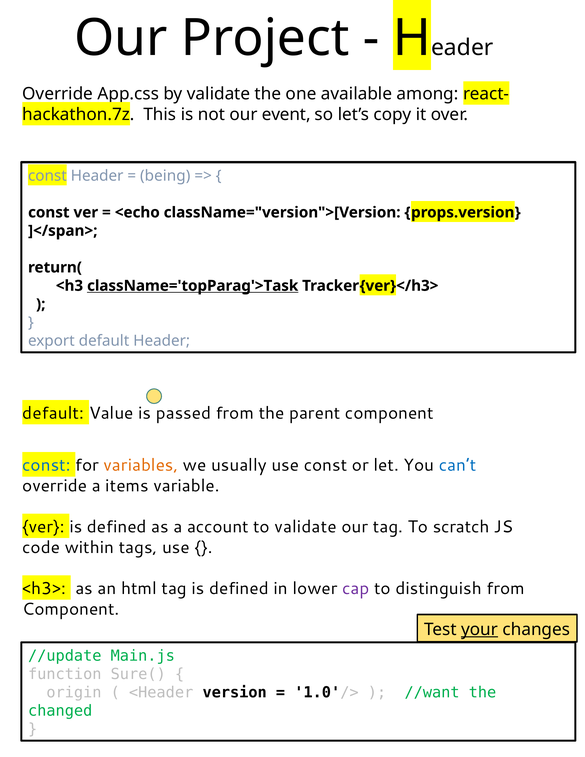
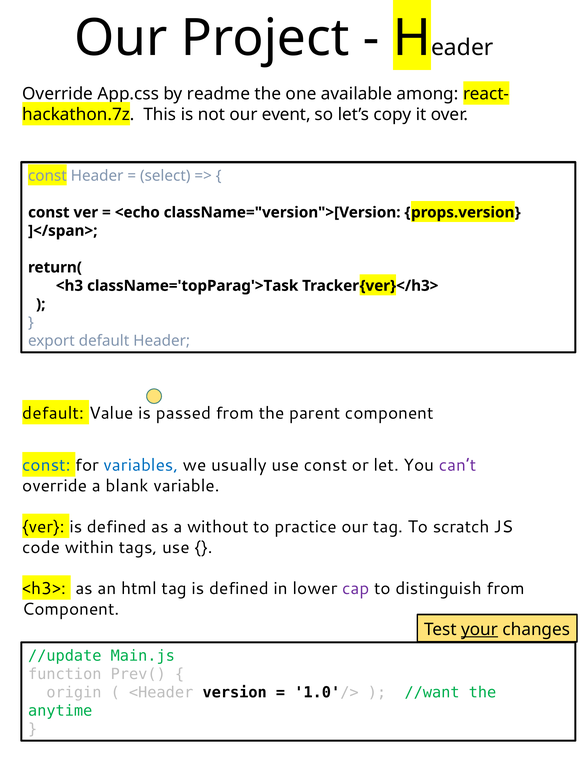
by validate: validate -> readme (219, 94)
being: being -> select (165, 176)
className='topParag'>Task underline: present -> none (193, 286)
variables colour: orange -> blue (141, 465)
can’t colour: blue -> purple (458, 465)
items: items -> blank (127, 486)
account: account -> without (218, 527)
to validate: validate -> practice (306, 527)
Sure(: Sure( -> Prev( (138, 674)
changed: changed -> anytime (60, 711)
